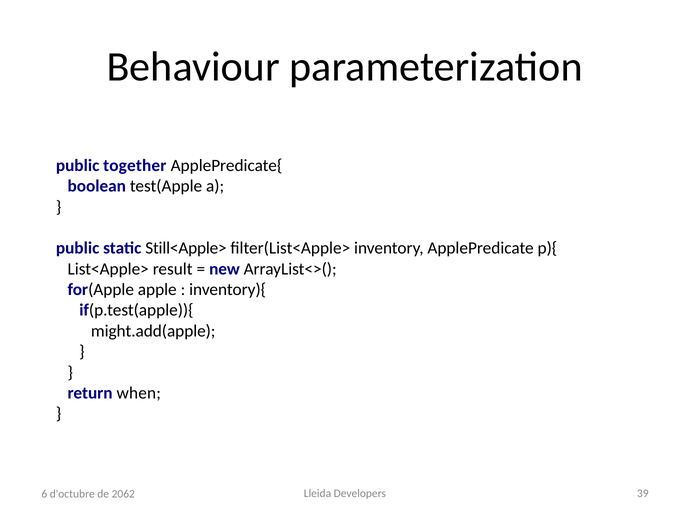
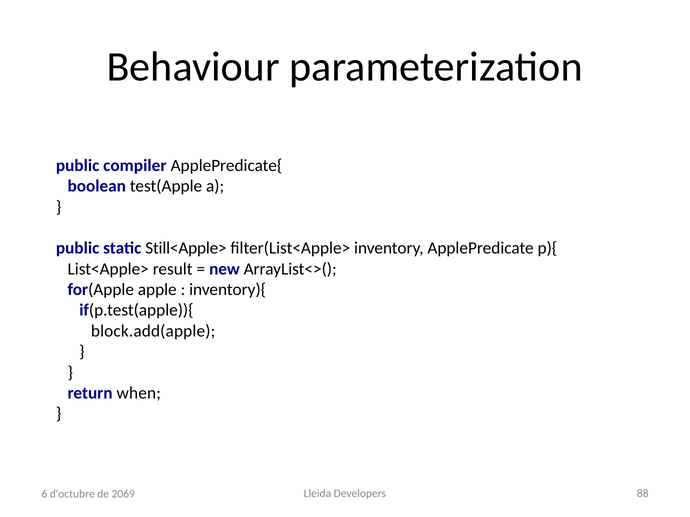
together: together -> compiler (135, 166)
might.add(apple: might.add(apple -> block.add(apple (153, 331)
39: 39 -> 88 (643, 494)
2062: 2062 -> 2069 (123, 494)
